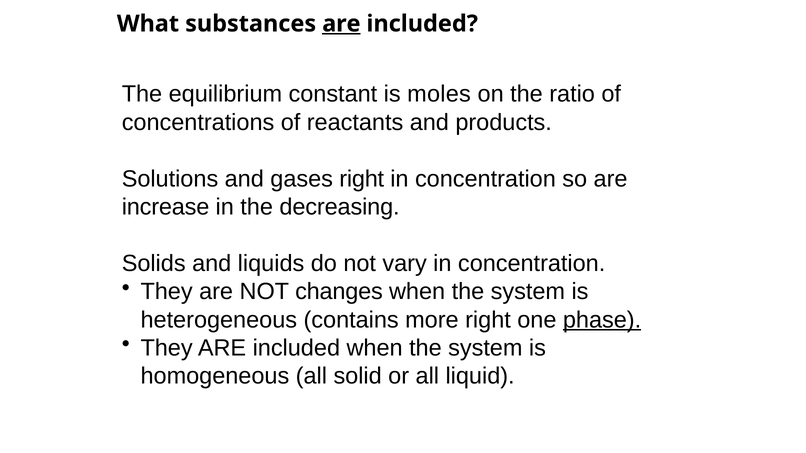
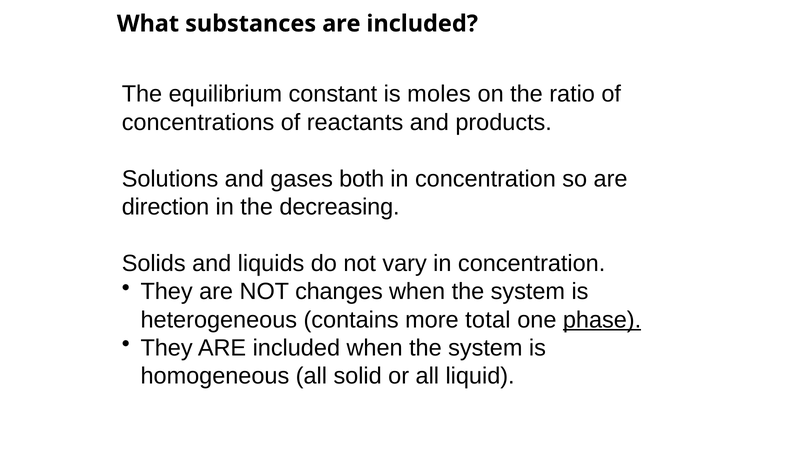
are underline: present -> none (341, 24)
gases right: right -> both (362, 179)
increase: increase -> direction (166, 207)
more right: right -> total (488, 320)
